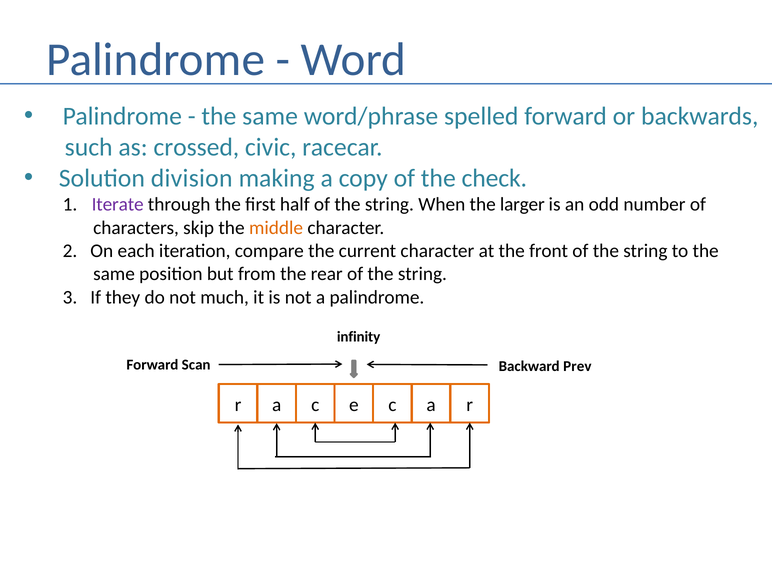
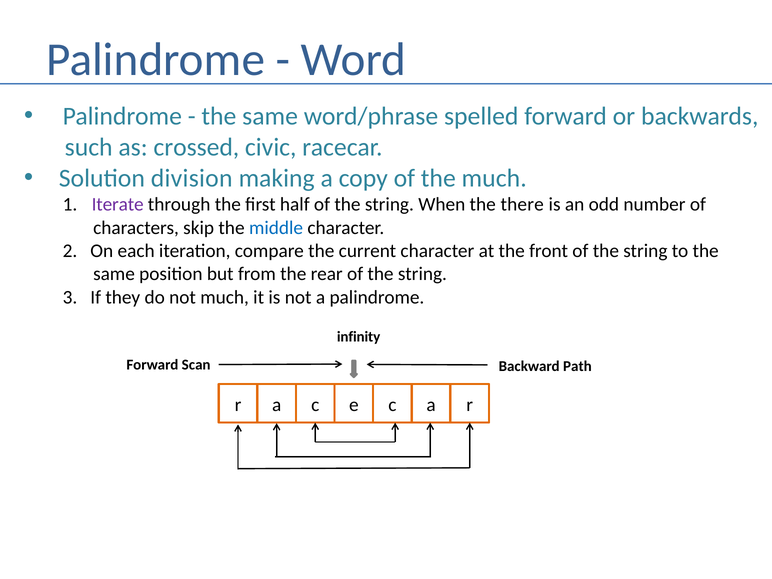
the check: check -> much (494, 178)
larger: larger -> there (522, 205)
middle colour: orange -> blue (276, 228)
Prev: Prev -> Path (577, 366)
